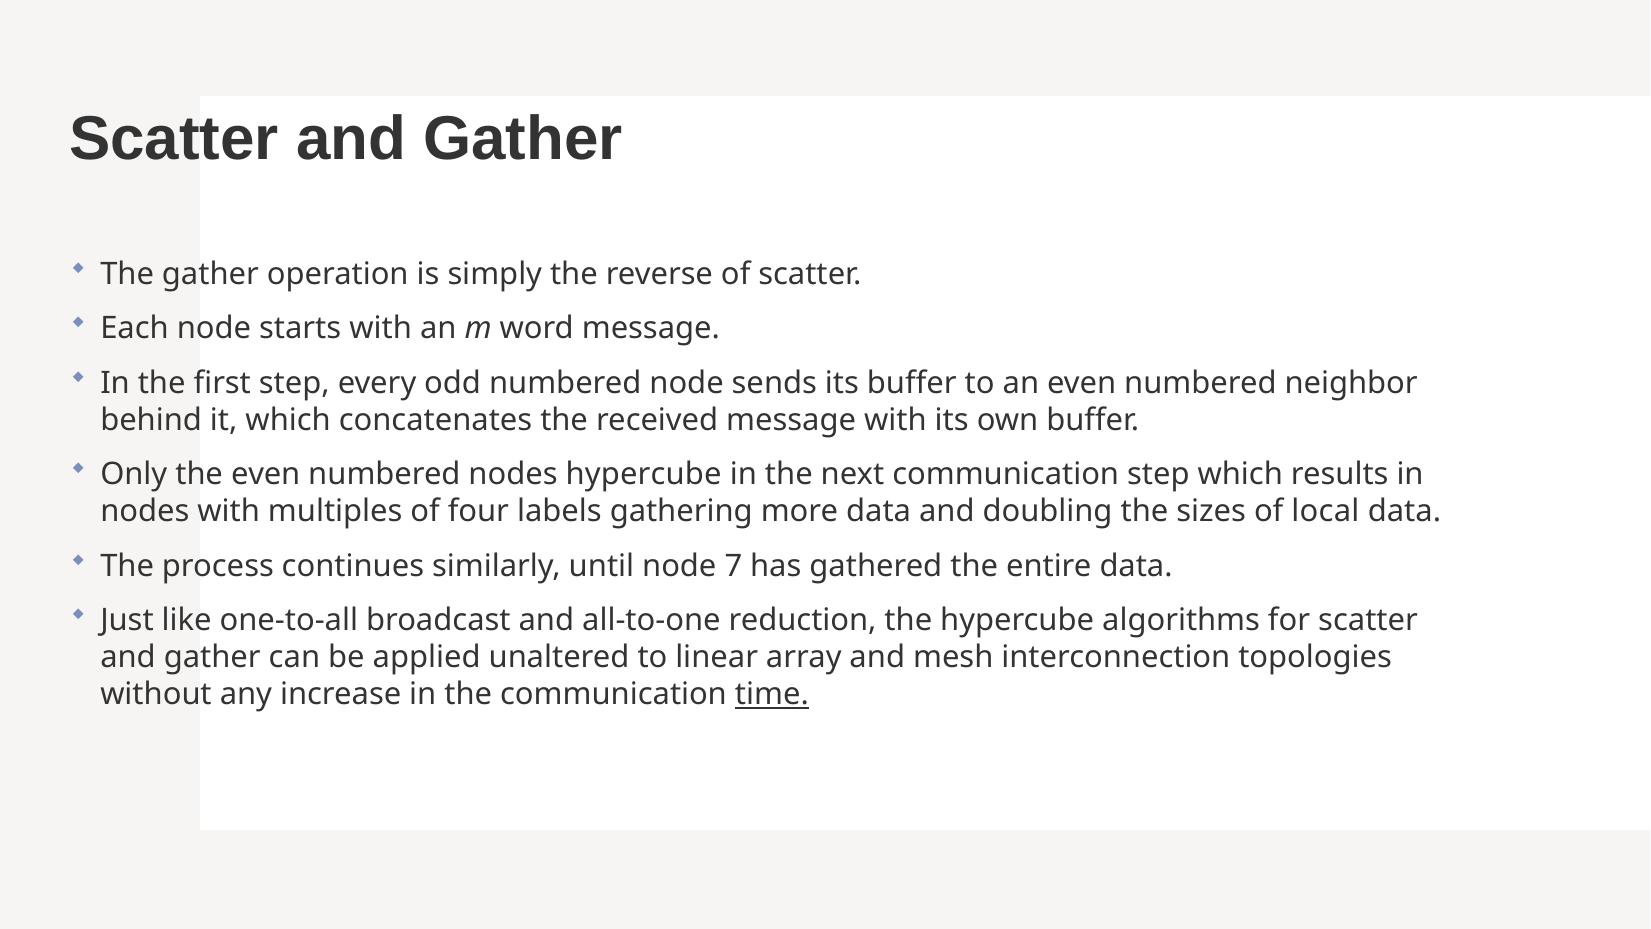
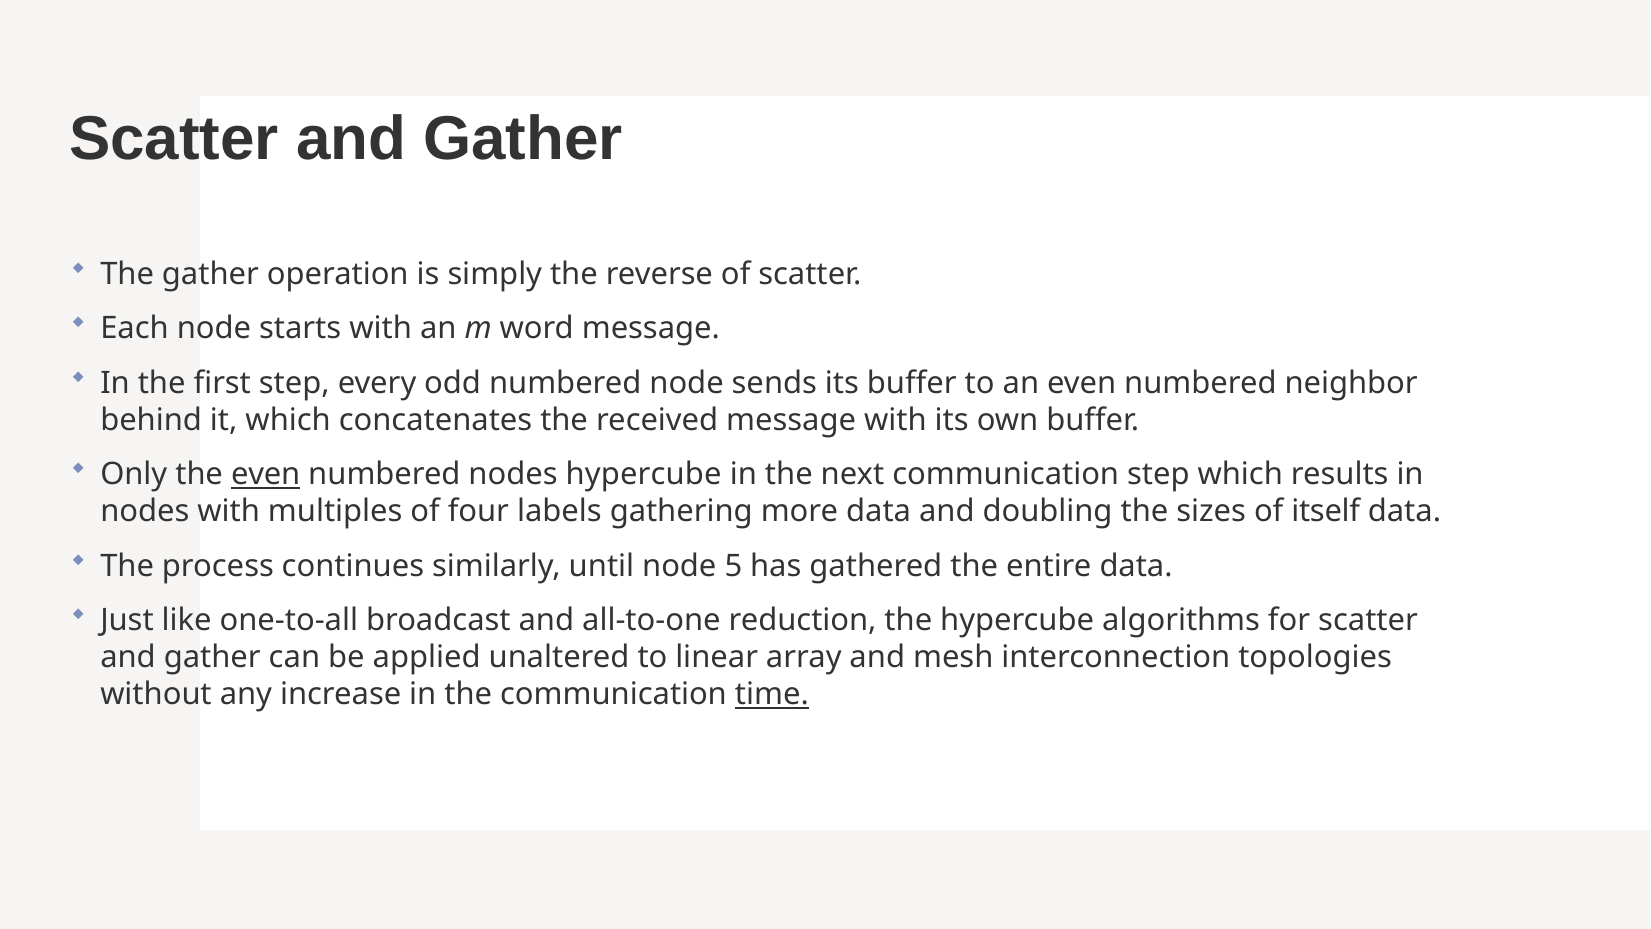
even underline: none -> present (266, 474)
local: local -> itself (1326, 512)
7: 7 -> 5 (733, 566)
